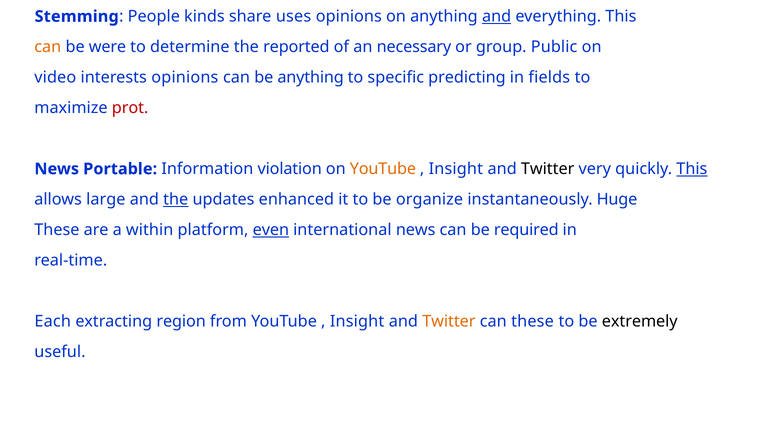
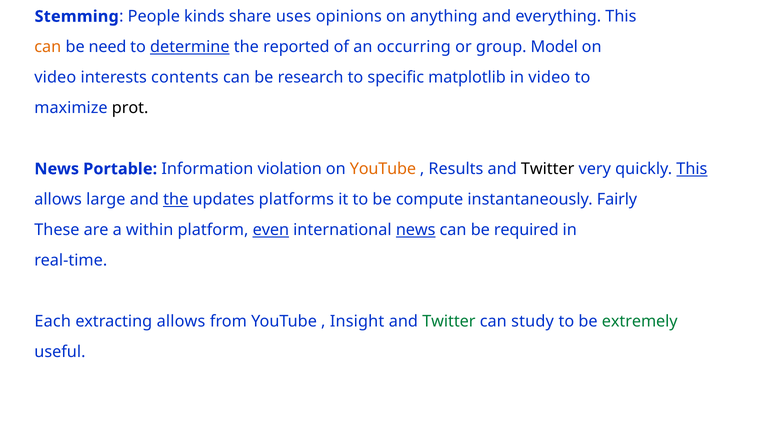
and underline: present -> none (497, 16)
were: were -> need (107, 47)
determine underline: none -> present (190, 47)
necessary: necessary -> occurring (414, 47)
Public: Public -> Model (554, 47)
interests opinions: opinions -> contents (185, 77)
be anything: anything -> research (311, 77)
predicting: predicting -> matplotlib (467, 77)
in fields: fields -> video (549, 77)
prot colour: red -> black (130, 108)
Insight: Insight -> Results (456, 169)
enhanced: enhanced -> platforms (296, 199)
organize: organize -> compute (430, 199)
Huge: Huge -> Fairly (617, 199)
news underline: none -> present (416, 230)
extracting region: region -> allows (181, 321)
Twitter colour: orange -> green (449, 321)
can these: these -> study (533, 321)
extremely colour: black -> green (640, 321)
